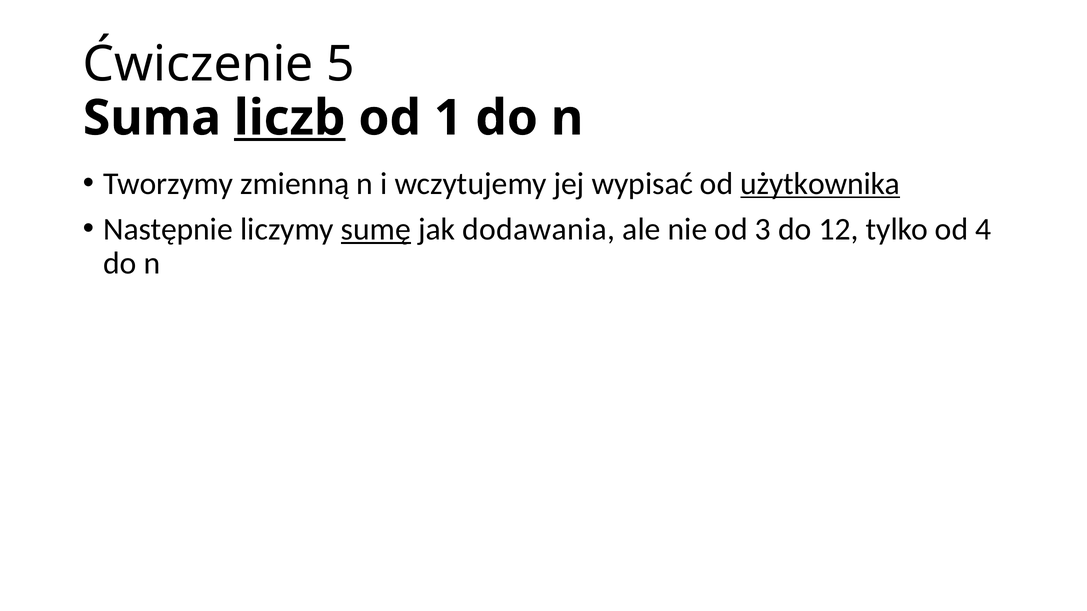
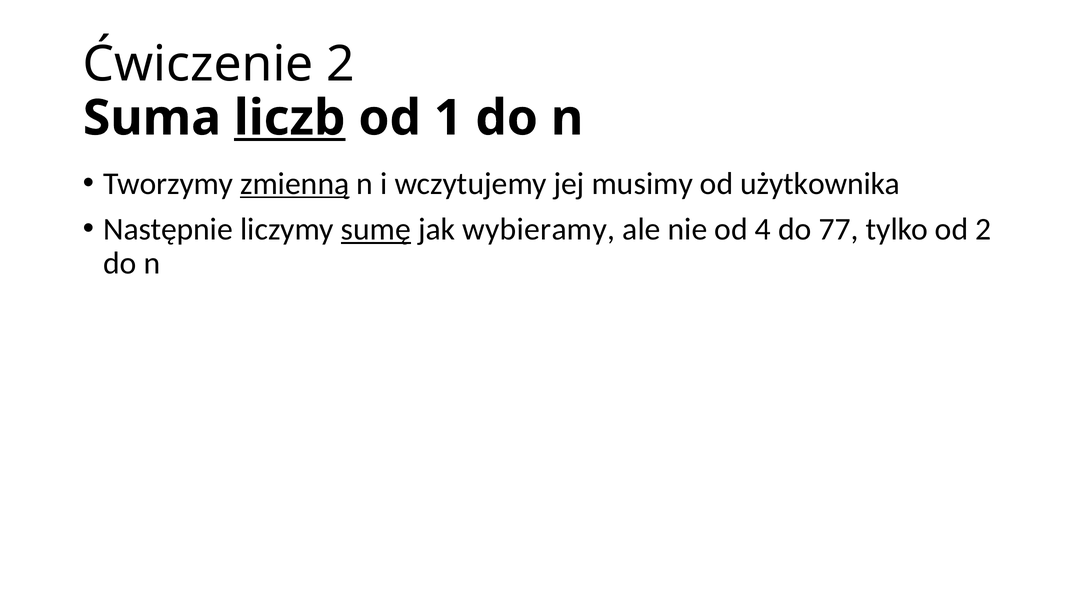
Ćwiczenie 5: 5 -> 2 (341, 64)
zmienną underline: none -> present (295, 184)
wypisać: wypisać -> musimy (642, 184)
użytkownika underline: present -> none (820, 184)
dodawania: dodawania -> wybieramy (539, 229)
3: 3 -> 4 (763, 229)
12: 12 -> 77 (839, 229)
od 4: 4 -> 2 (983, 229)
